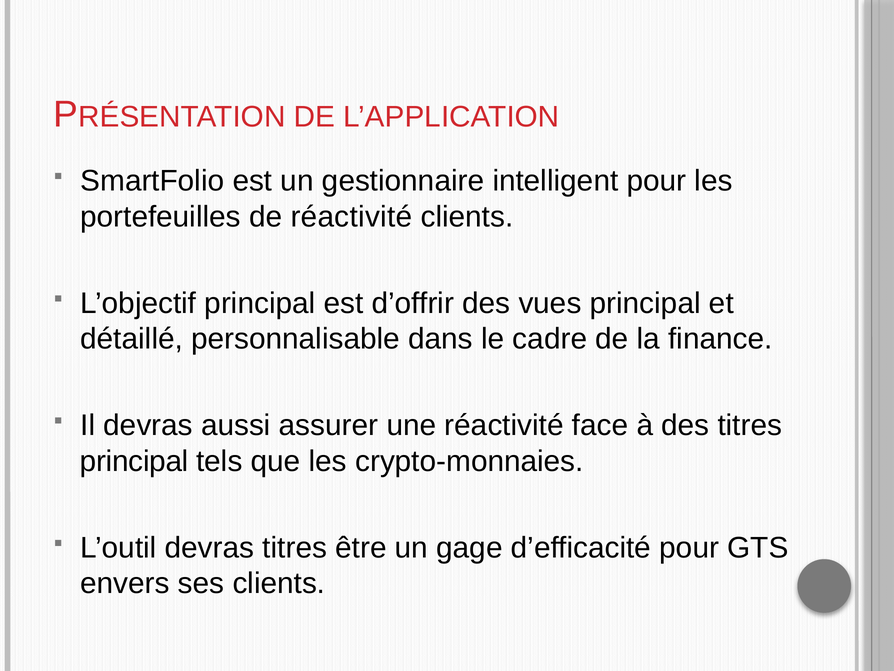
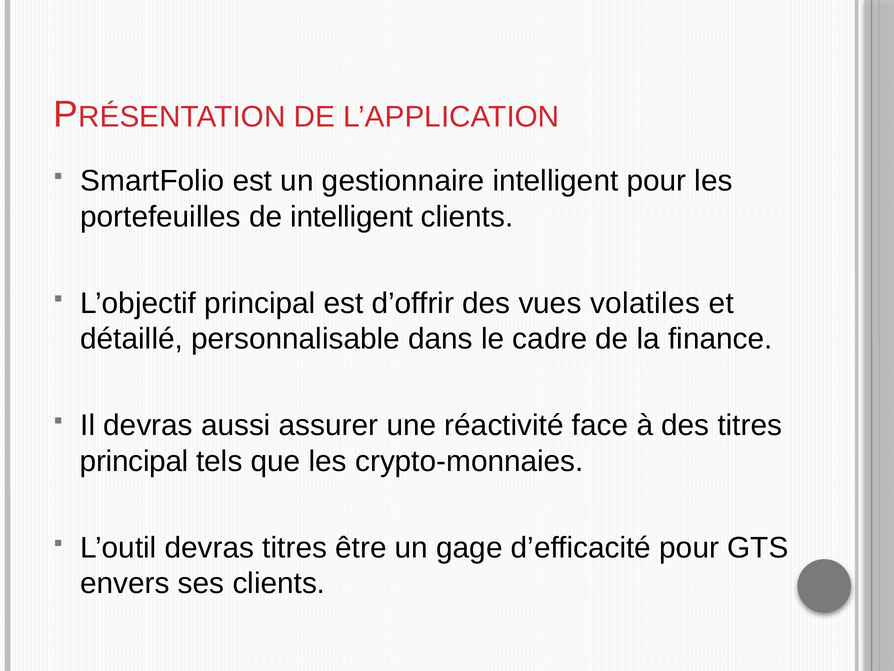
de réactivité: réactivité -> intelligent (352, 217)
vues principal: principal -> volatiles (645, 303)
